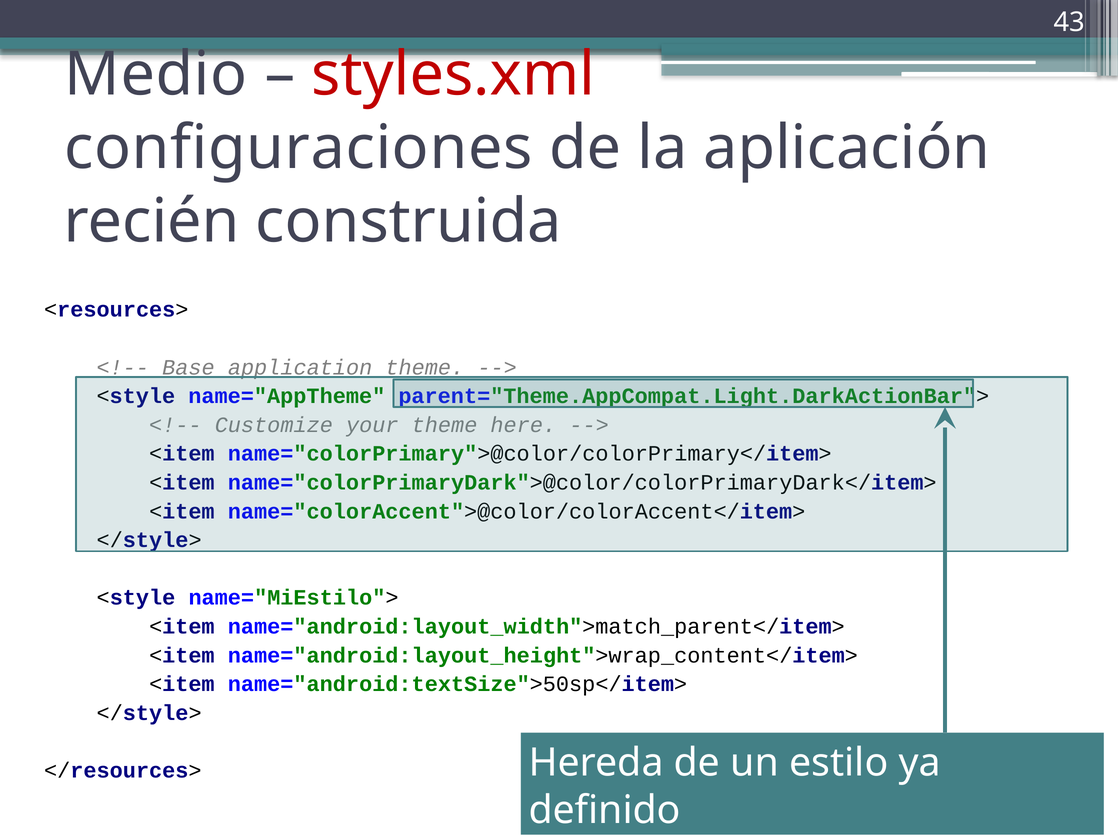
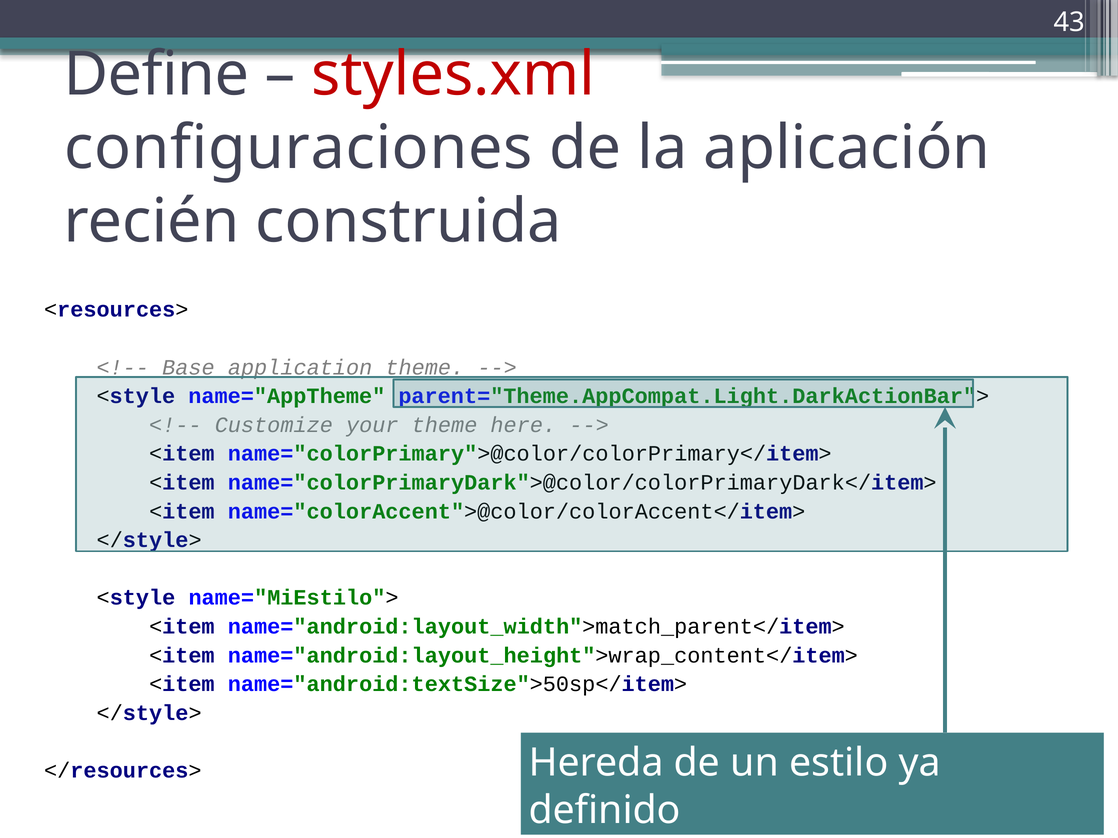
Medio: Medio -> Define (156, 75)
